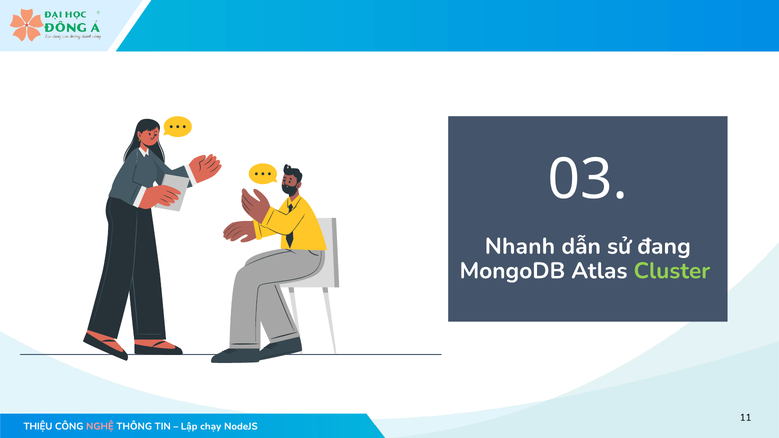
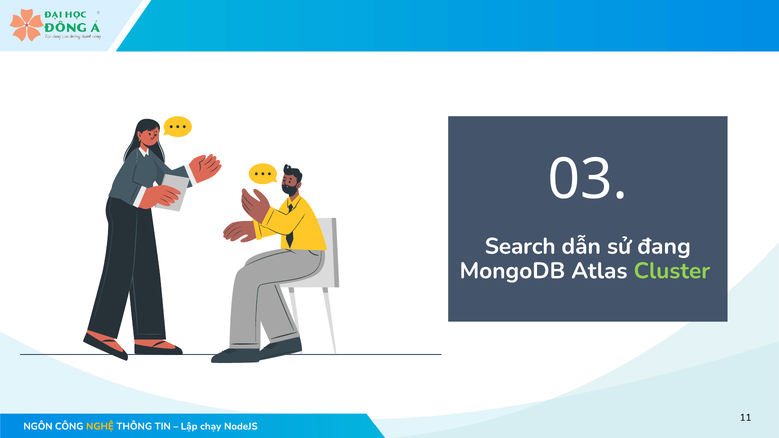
Nhanh: Nhanh -> Search (520, 246)
THIỆU: THIỆU -> NGÔN (38, 427)
NGHỆ colour: pink -> yellow (100, 427)
